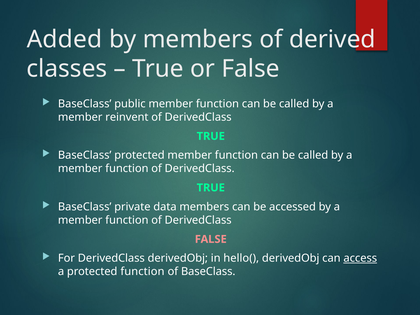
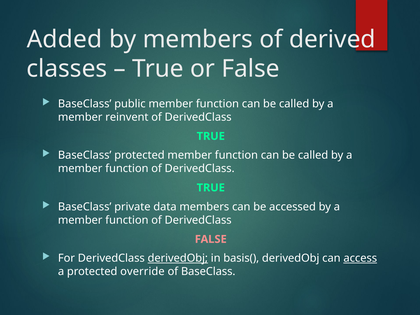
derivedObj underline: none -> present (178, 258)
hello(: hello( -> basis( (241, 258)
protected function: function -> override (142, 272)
